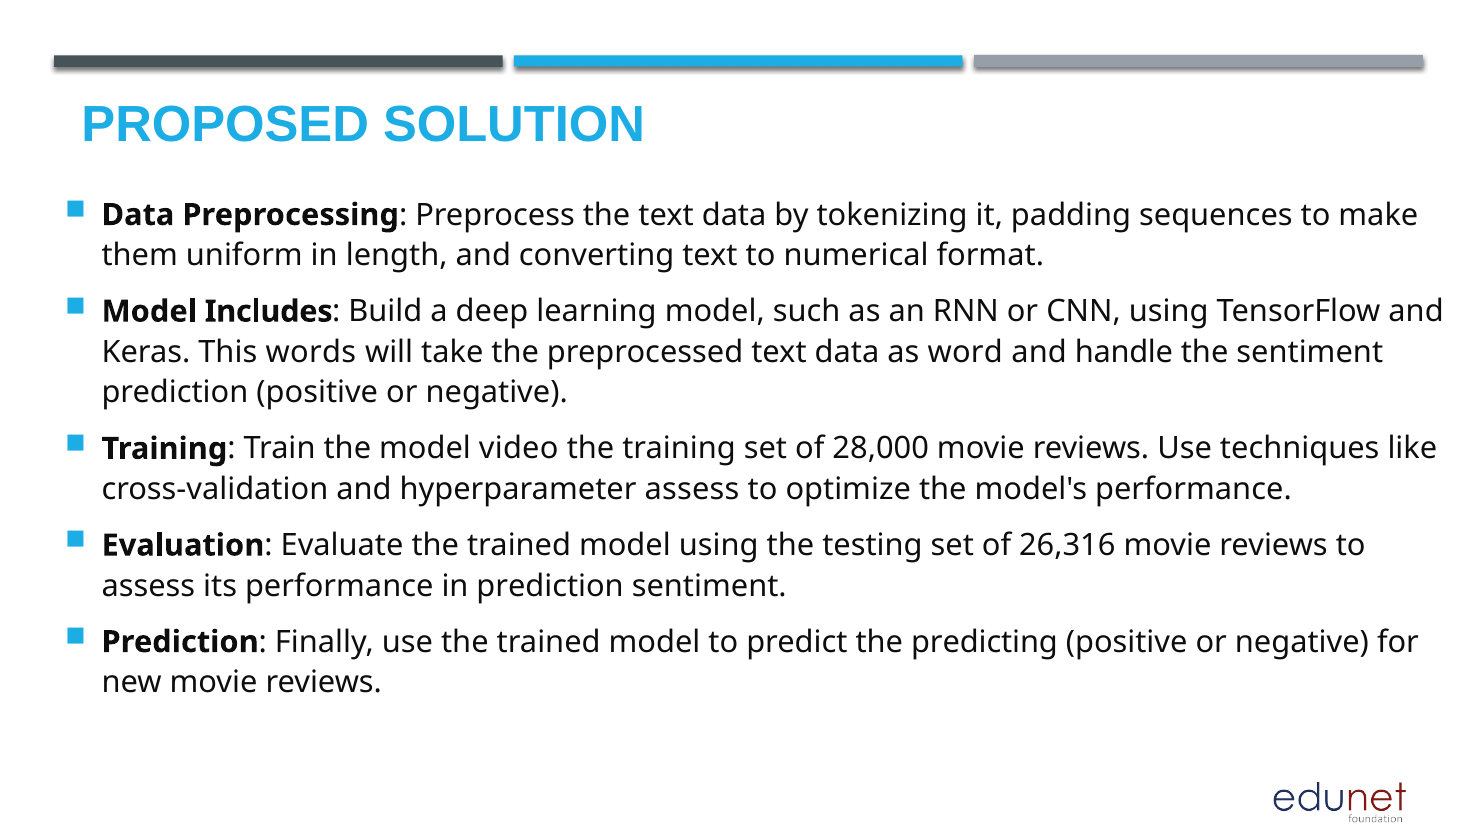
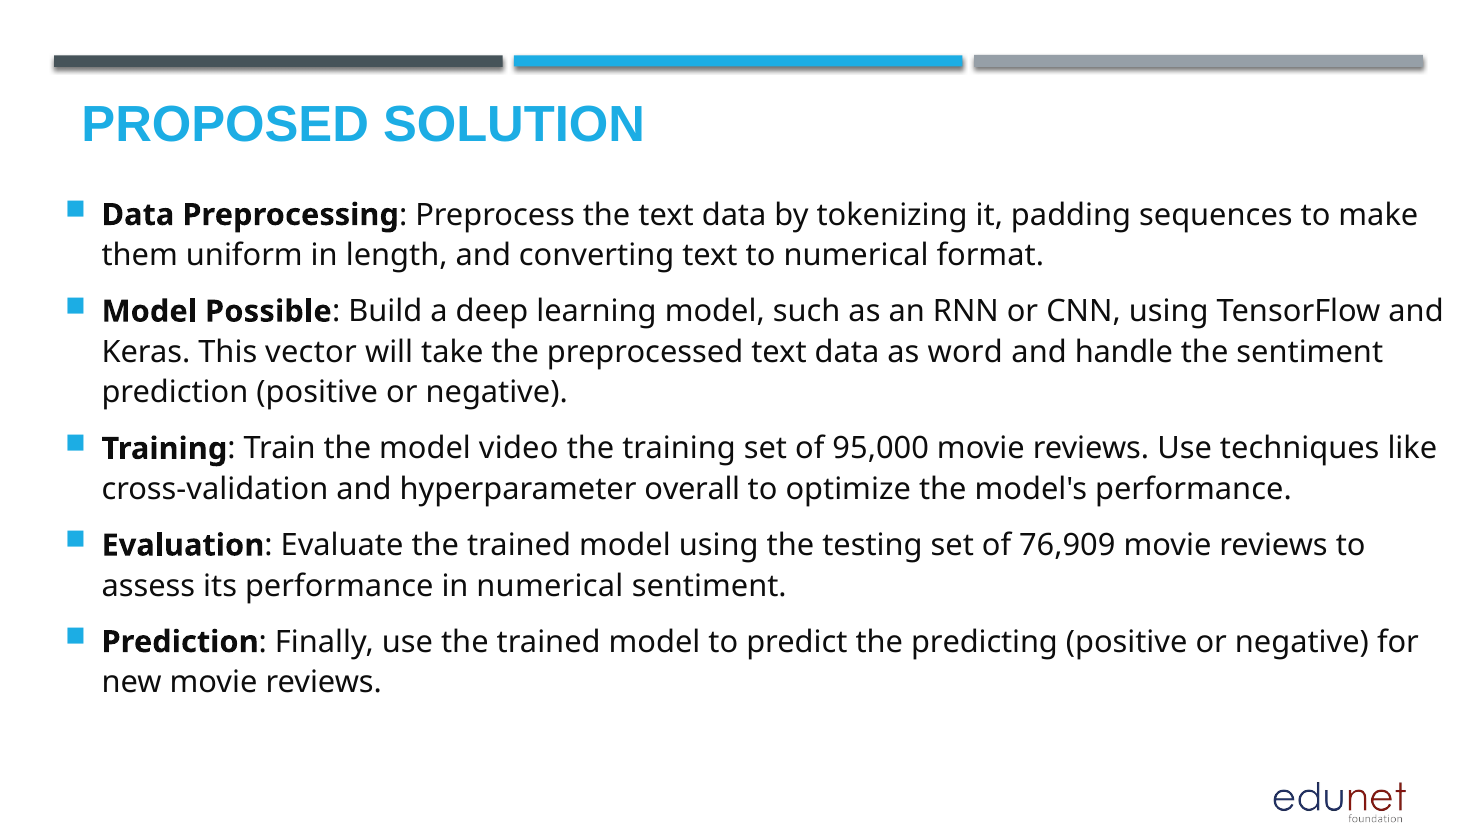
Includes: Includes -> Possible (268, 311)
words: words -> vector (311, 352)
28,000: 28,000 -> 95,000 (881, 449)
hyperparameter assess: assess -> overall (692, 489)
26,316: 26,316 -> 76,909 (1067, 545)
in prediction: prediction -> numerical (550, 586)
